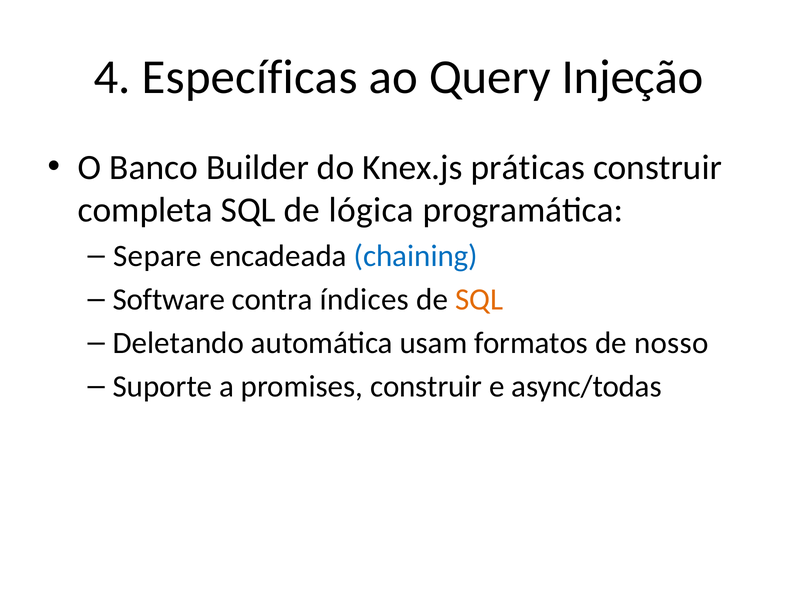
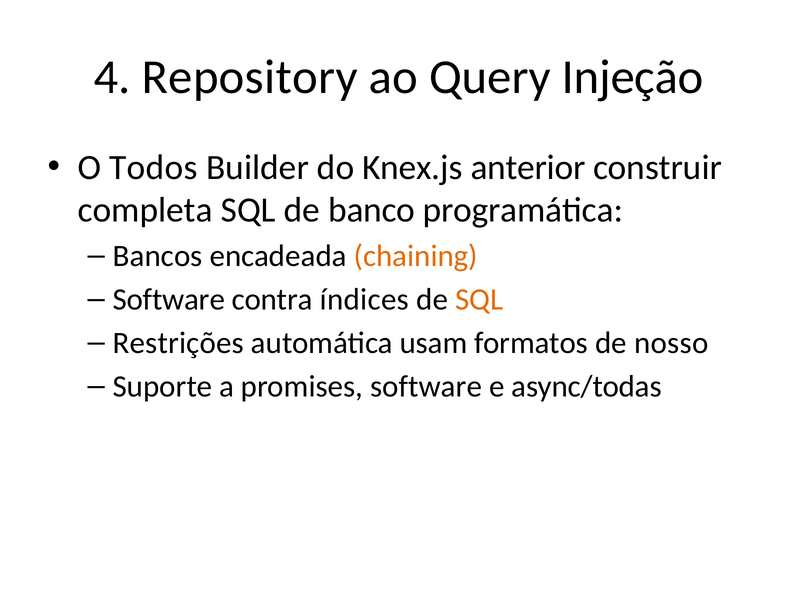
Específicas: Específicas -> Repository (250, 77)
Banco: Banco -> Todos (154, 167)
práticas: práticas -> anterior (528, 167)
lógica: lógica -> banco (372, 210)
Separe: Separe -> Bancos (158, 256)
chaining colour: blue -> orange (416, 256)
Deletando: Deletando -> Restrições (178, 343)
promises construir: construir -> software (426, 386)
